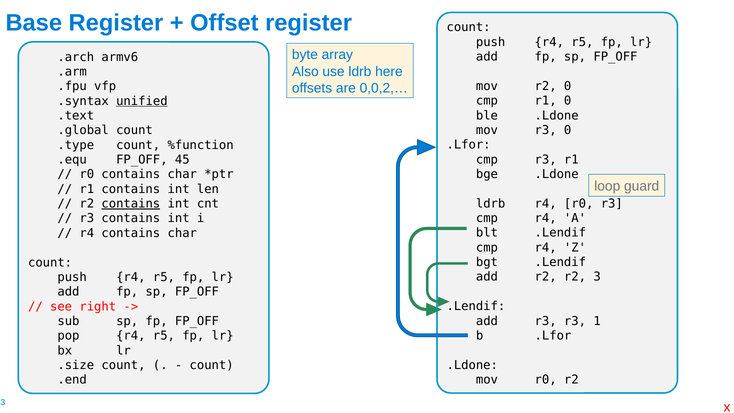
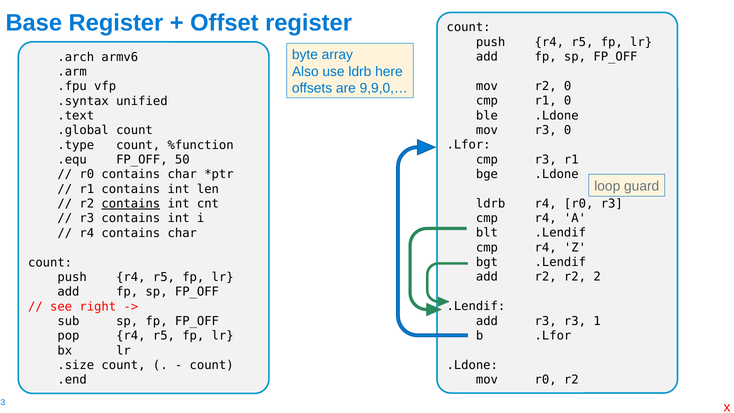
0,0,2,…: 0,0,2,… -> 9,9,0,… (384, 88)
unified underline: present -> none (142, 101)
45: 45 -> 50 (182, 160)
3: 3 -> 2 (597, 277)
